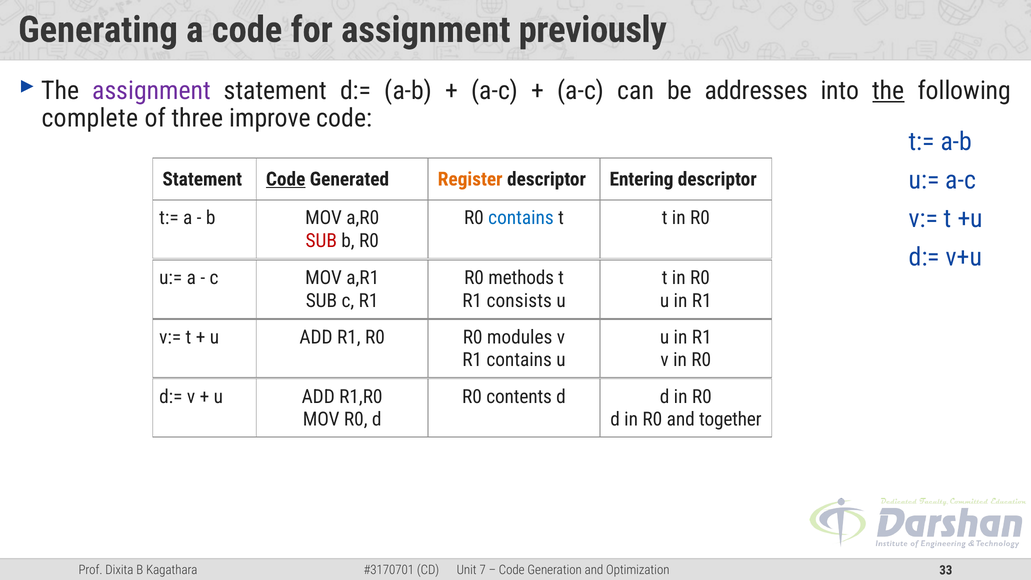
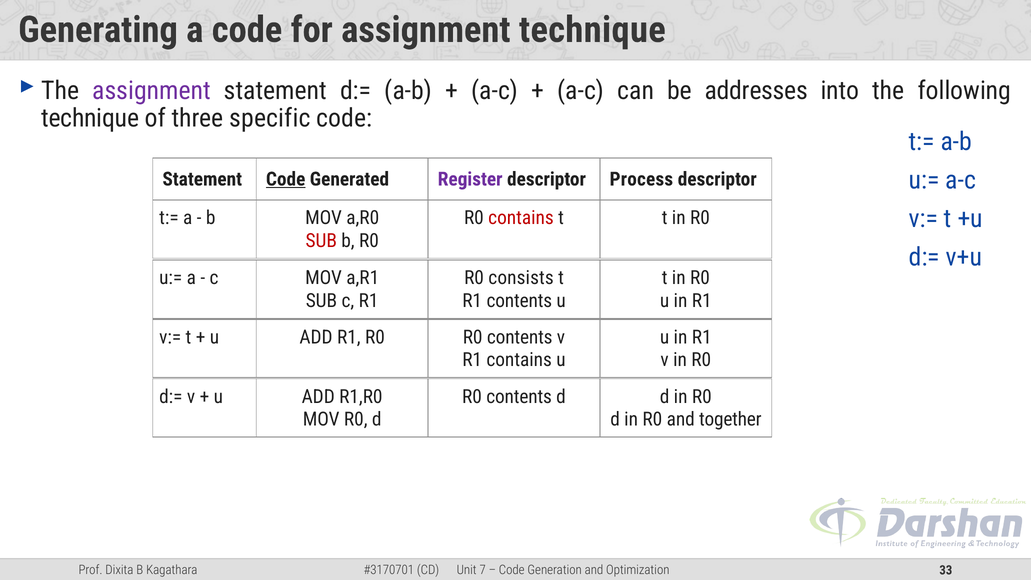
assignment previously: previously -> technique (592, 30)
the underline: present -> none (888, 91)
complete: complete -> technique (90, 118)
improve: improve -> specific (270, 118)
Register colour: orange -> purple (470, 179)
Entering: Entering -> Process (641, 179)
contains colour: blue -> red (521, 218)
methods: methods -> consists (521, 278)
R1 consists: consists -> contents (519, 301)
R0 R0 modules: modules -> contents (520, 337)
